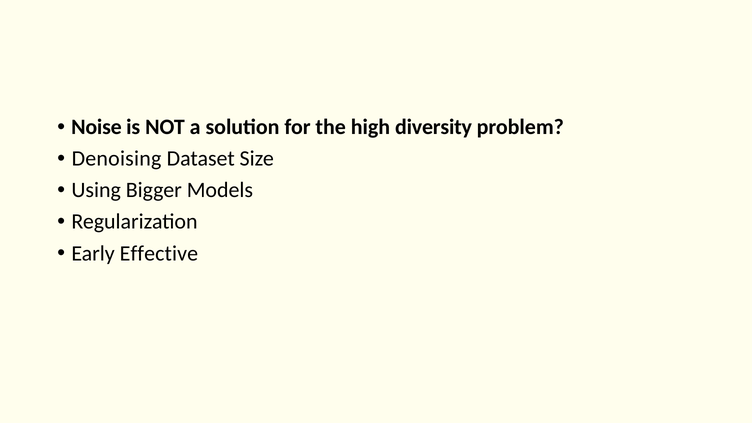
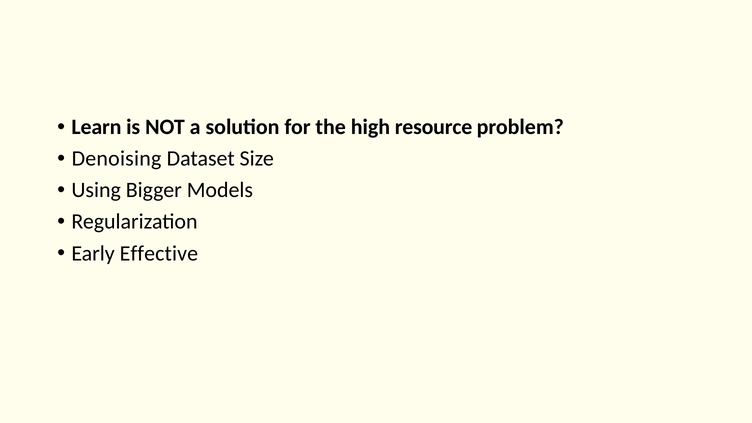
Noise: Noise -> Learn (96, 127)
diversity: diversity -> resource (434, 127)
